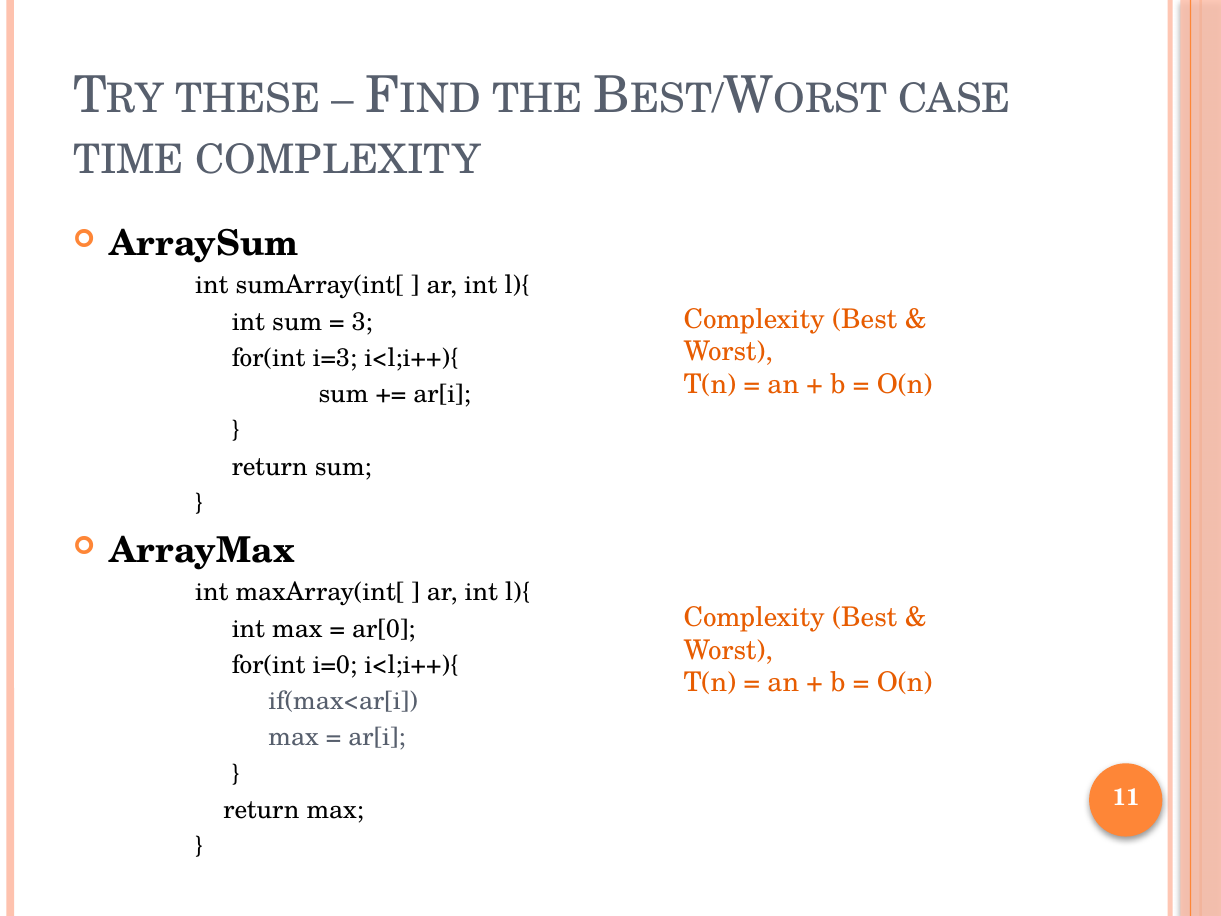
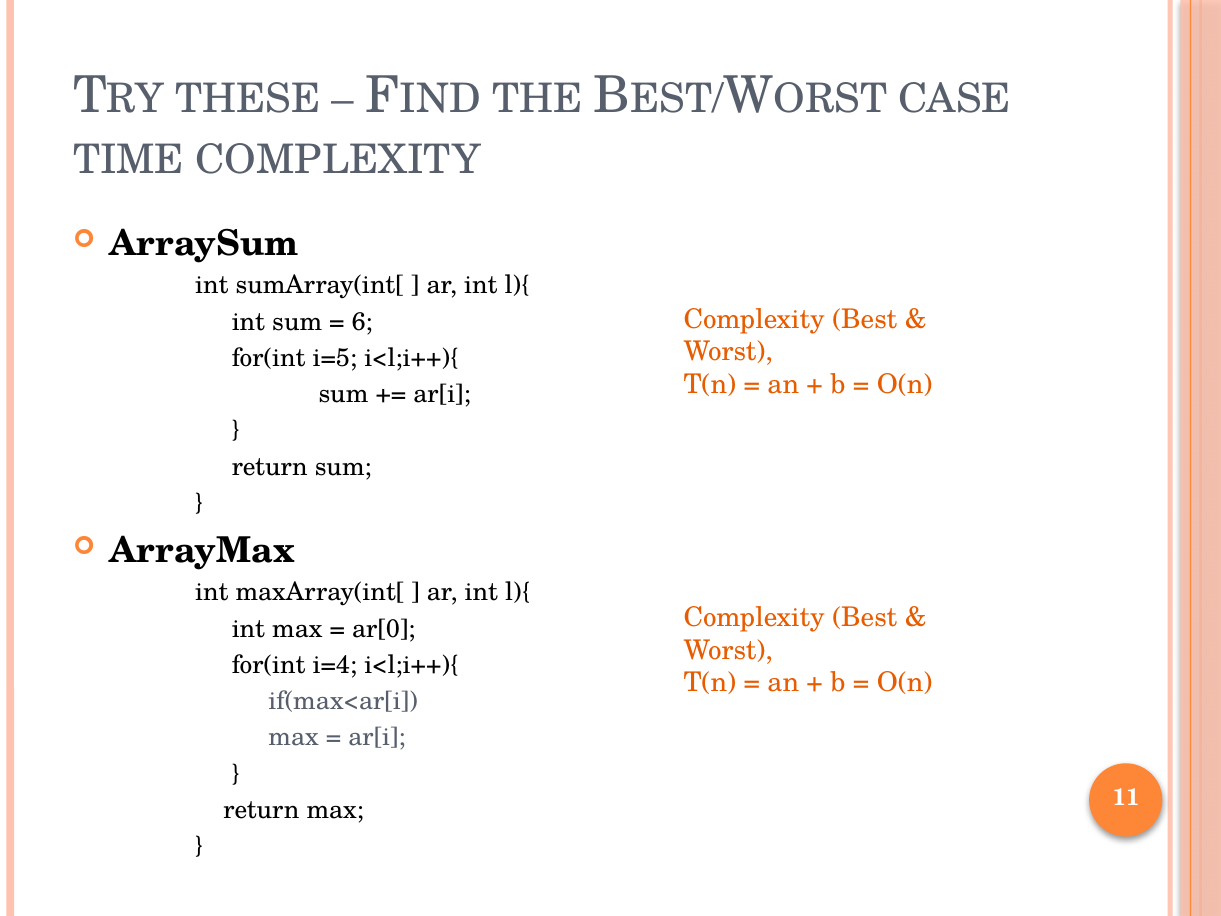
3: 3 -> 6 (362, 322)
i=3: i=3 -> i=5 (335, 358)
i=0: i=0 -> i=4 (335, 665)
